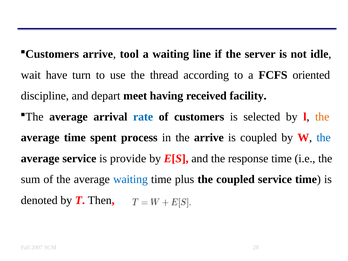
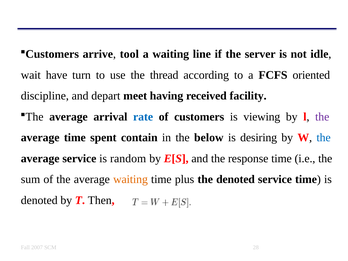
selected: selected -> viewing (262, 117)
the colour: orange -> purple (322, 117)
process: process -> contain (139, 138)
the arrive: arrive -> below (209, 138)
is coupled: coupled -> desiring (259, 138)
provide: provide -> random (128, 159)
waiting colour: blue -> orange (131, 179)
the coupled: coupled -> denoted (236, 179)
